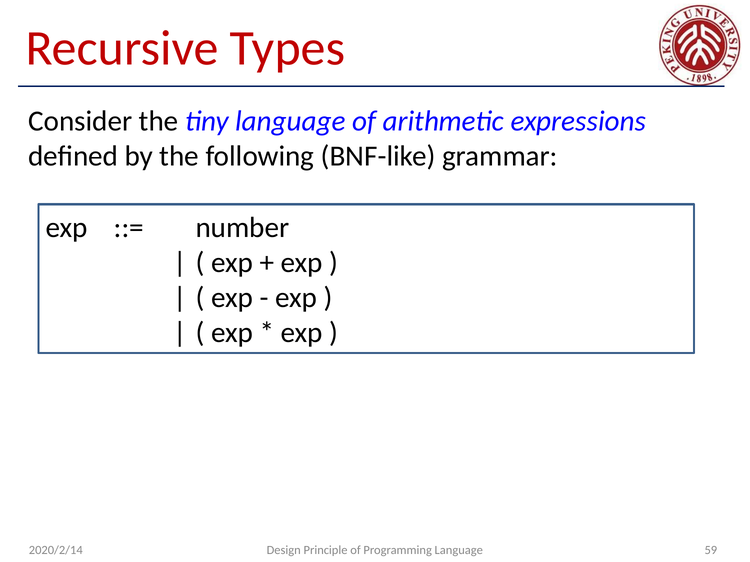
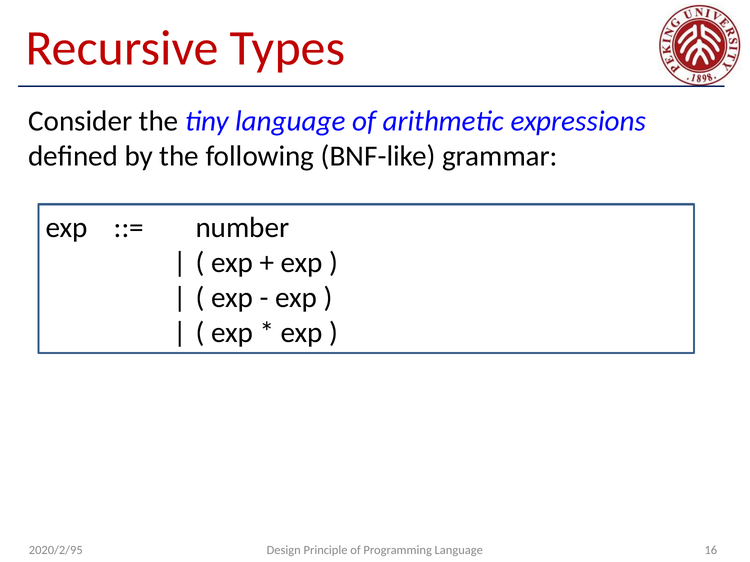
59: 59 -> 16 (711, 550)
2020/2/14: 2020/2/14 -> 2020/2/95 (56, 551)
